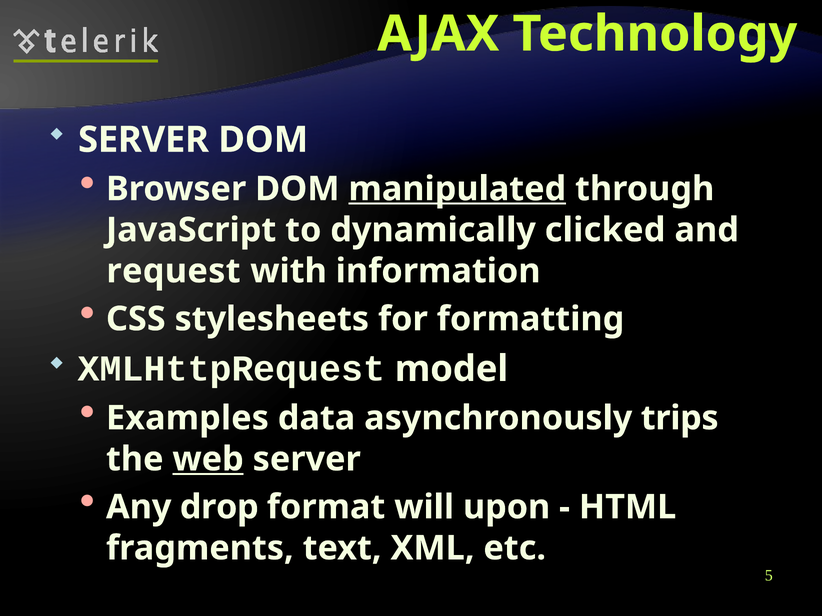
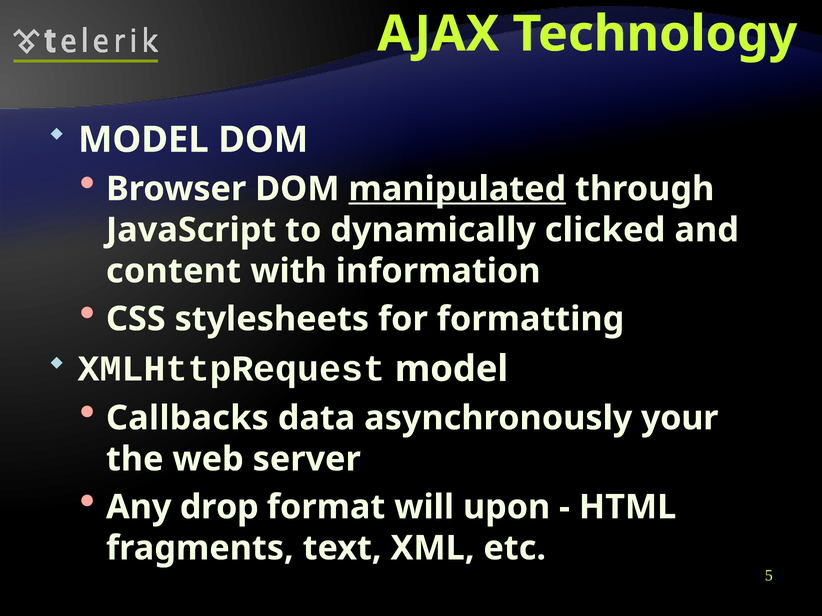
SERVER: SERVER -> MODEL (143, 140)
request: request -> content (174, 271)
Examples: Examples -> Callbacks (187, 418)
trips: trips -> your (680, 418)
web underline: present -> none (208, 459)
